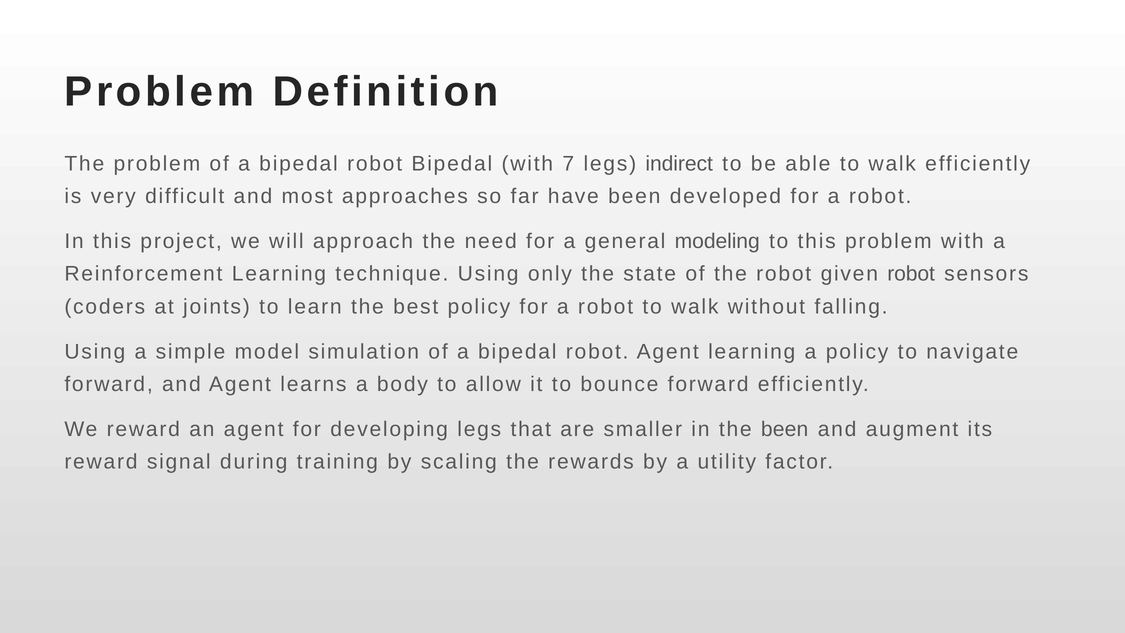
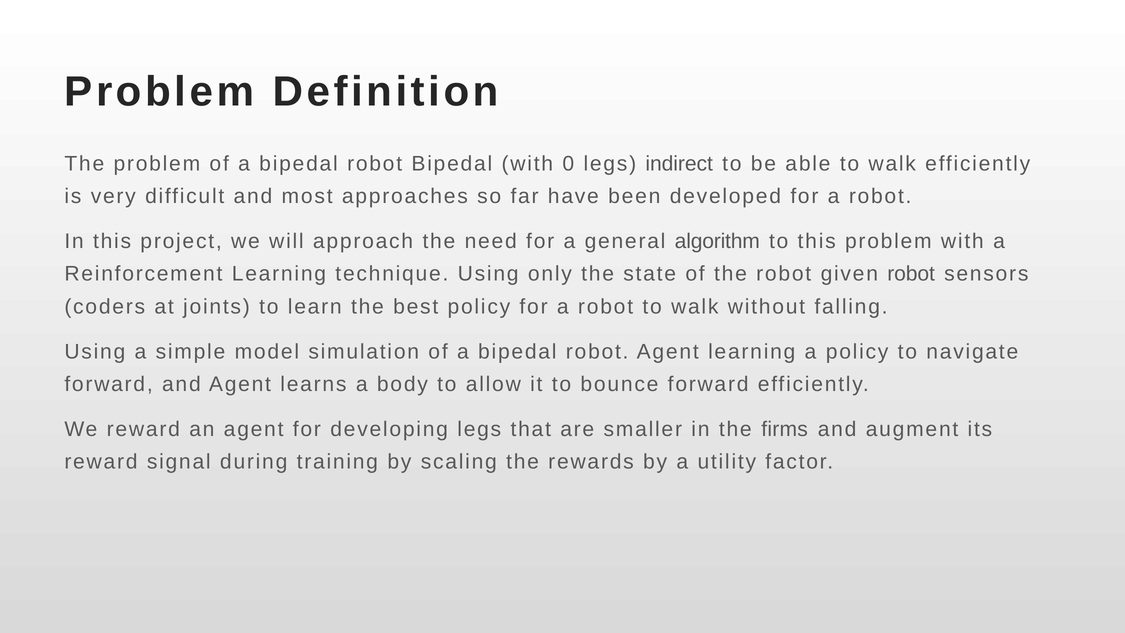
7: 7 -> 0 (568, 164)
modeling: modeling -> algorithm (717, 241)
the been: been -> firms (785, 429)
